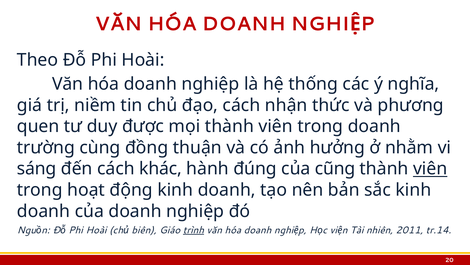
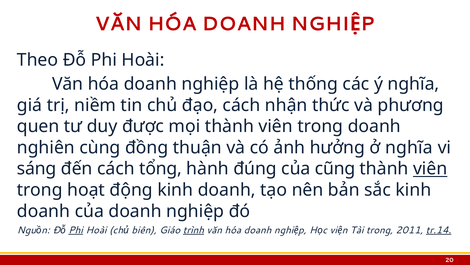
trường: trường -> nghiên (46, 147)
ở nhằm: nhằm -> nghĩa (409, 147)
khác: khác -> tổng (161, 168)
Phi underline: none -> present (76, 230)
nhiên: nhiên -> trong (380, 230)
tr.14 underline: none -> present (439, 230)
